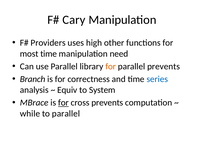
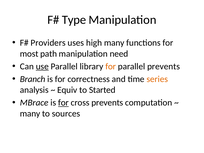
Cary: Cary -> Type (74, 20)
high other: other -> many (114, 43)
most time: time -> path (49, 54)
use underline: none -> present (42, 66)
series colour: blue -> orange (157, 79)
System: System -> Started (102, 90)
while: while -> many (30, 114)
to parallel: parallel -> sources (66, 114)
